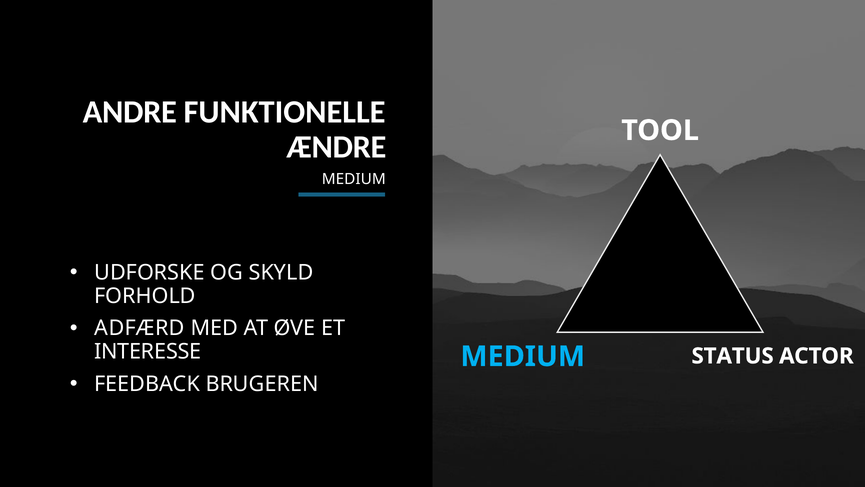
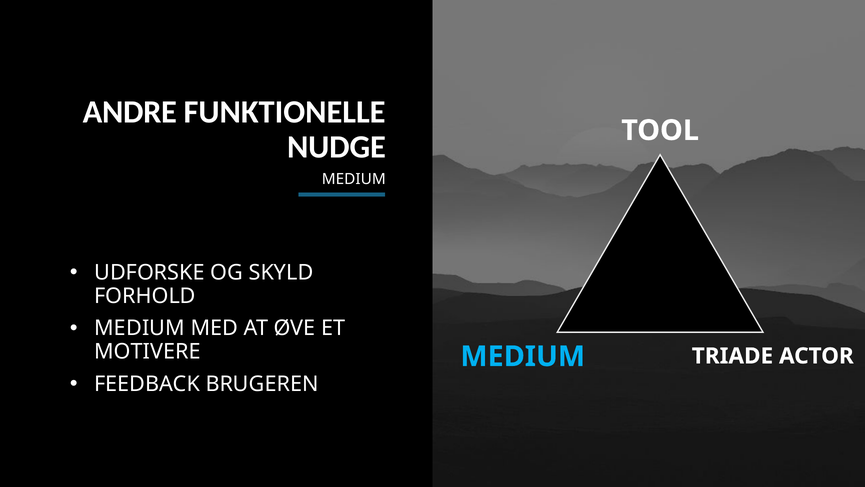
ÆNDRE: ÆNDRE -> NUDGE (336, 147)
ADFÆRD: ADFÆRD -> MEDIUM (140, 328)
INTERESSE: INTERESSE -> MOTIVERE (148, 351)
STATUS: STATUS -> TRIADE (732, 356)
